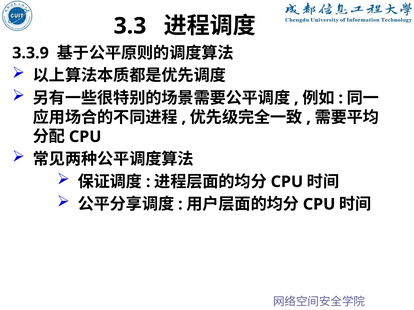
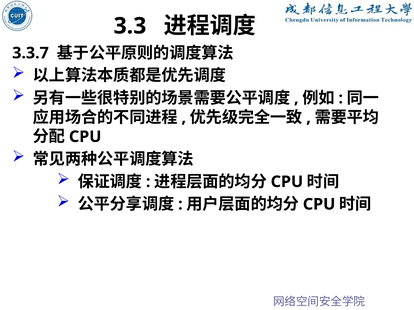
3.3.9: 3.3.9 -> 3.3.7 (31, 53)
